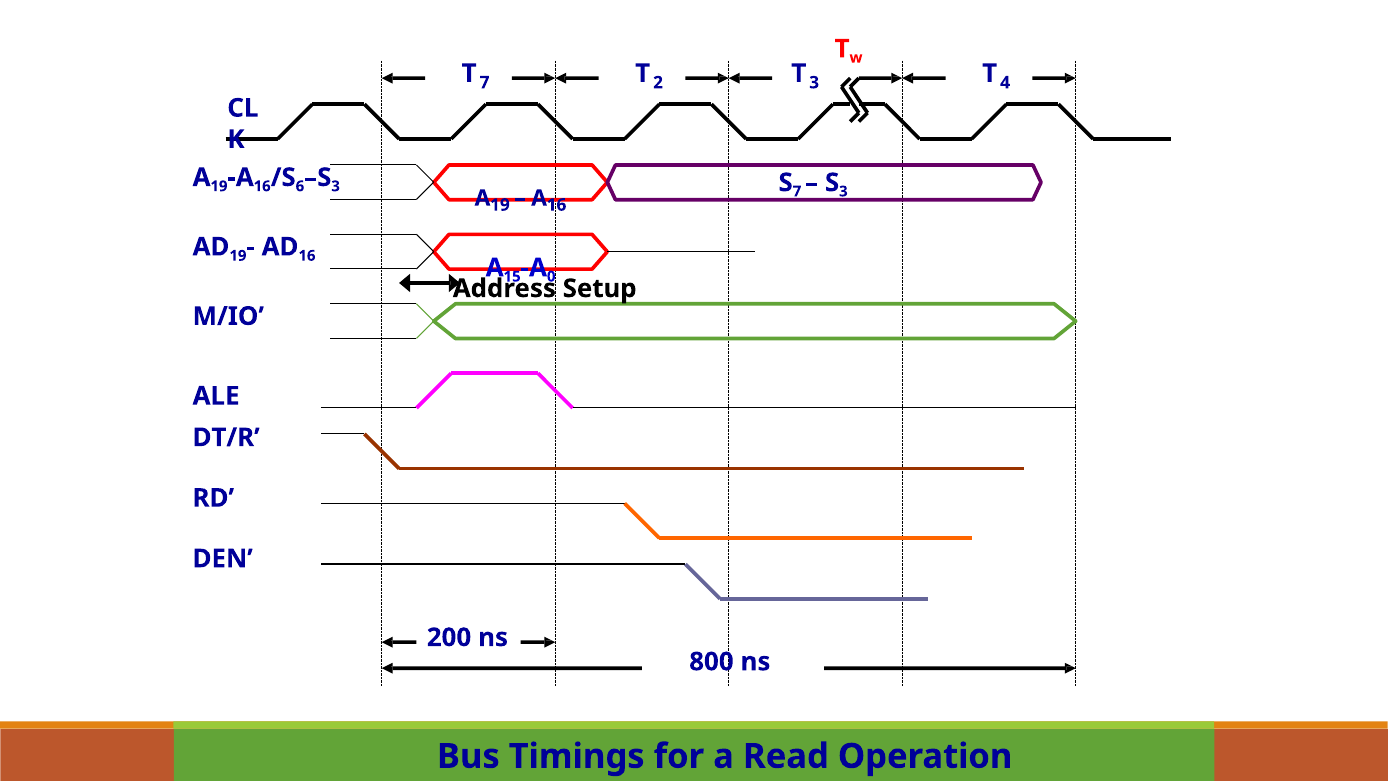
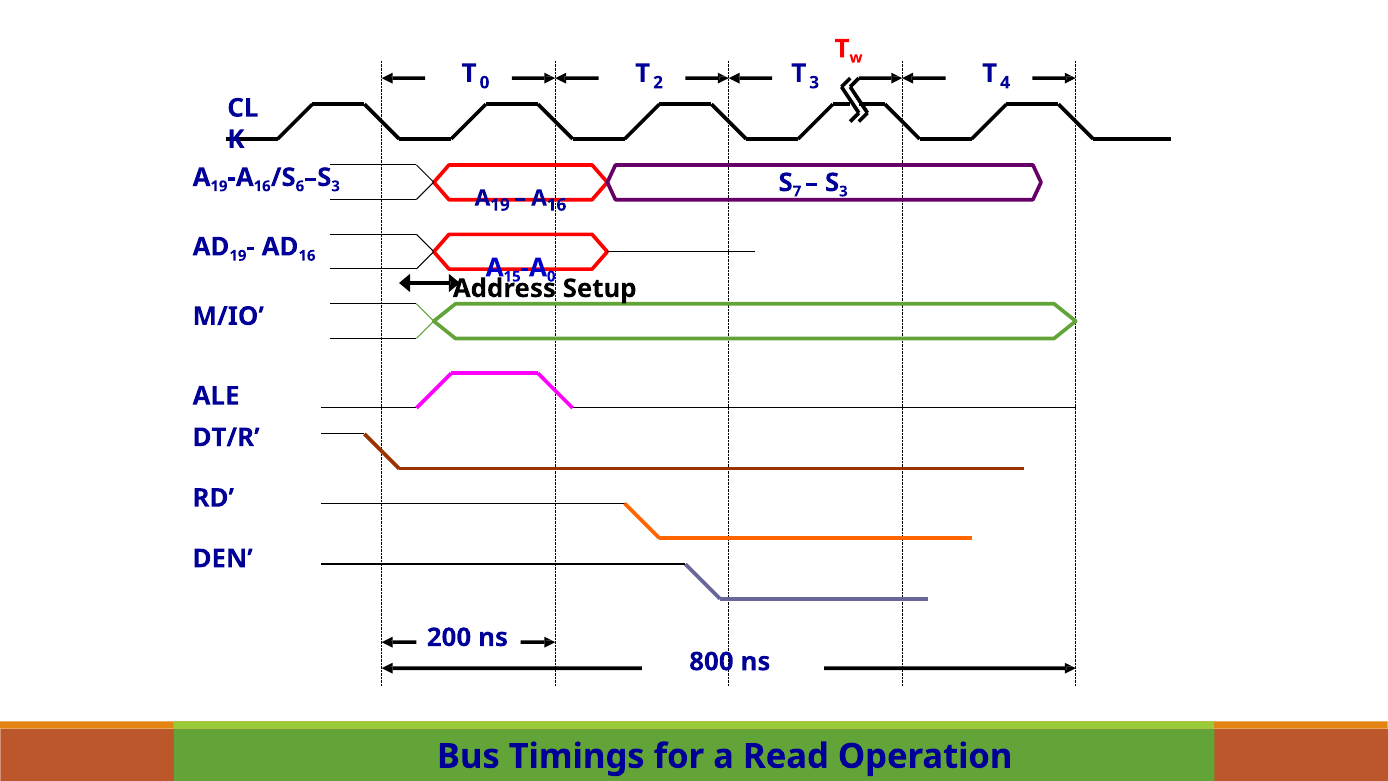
T 7: 7 -> 0 (485, 83)
